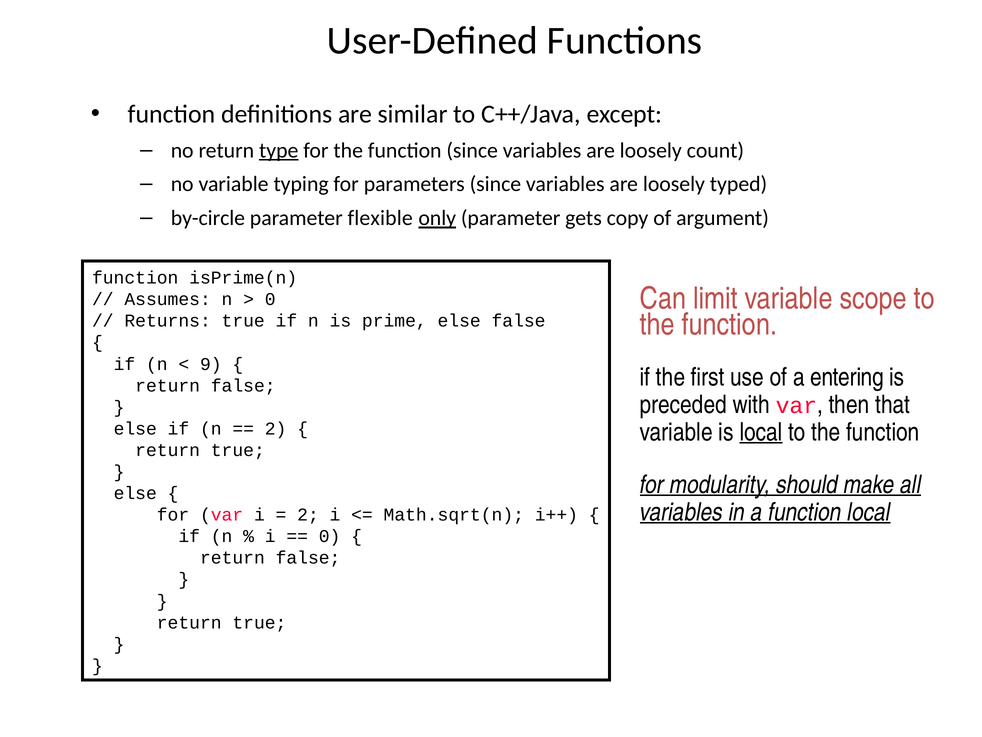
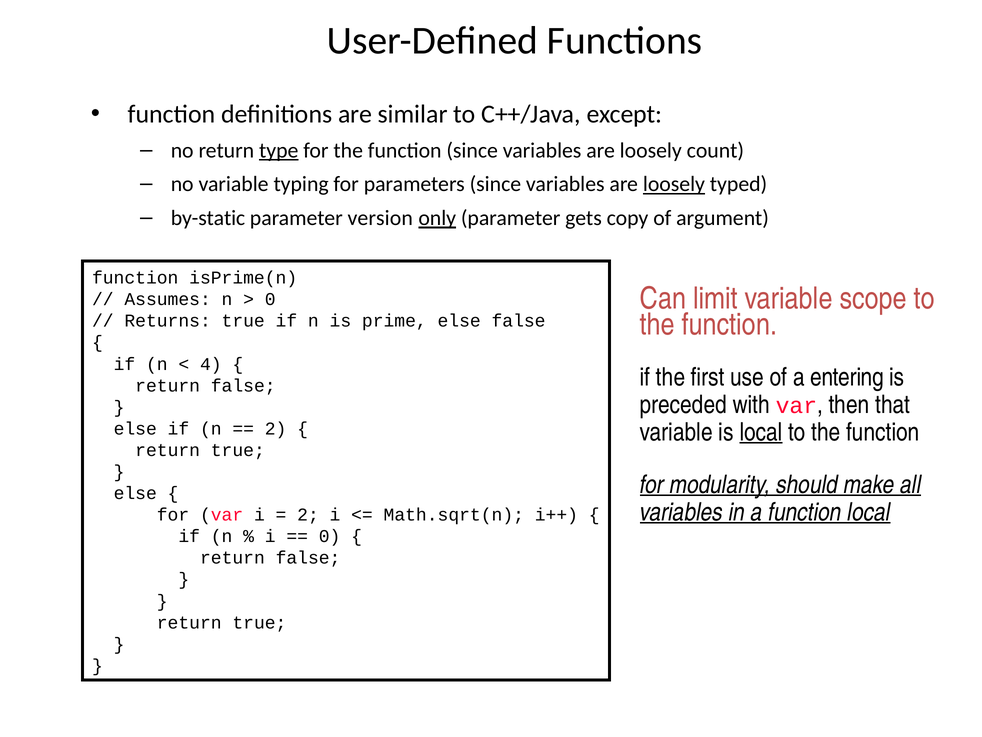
loosely underline: none -> present (674, 184)
by-circle: by-circle -> by-static (208, 218)
flexible: flexible -> version (380, 218)
9: 9 -> 4 (211, 364)
